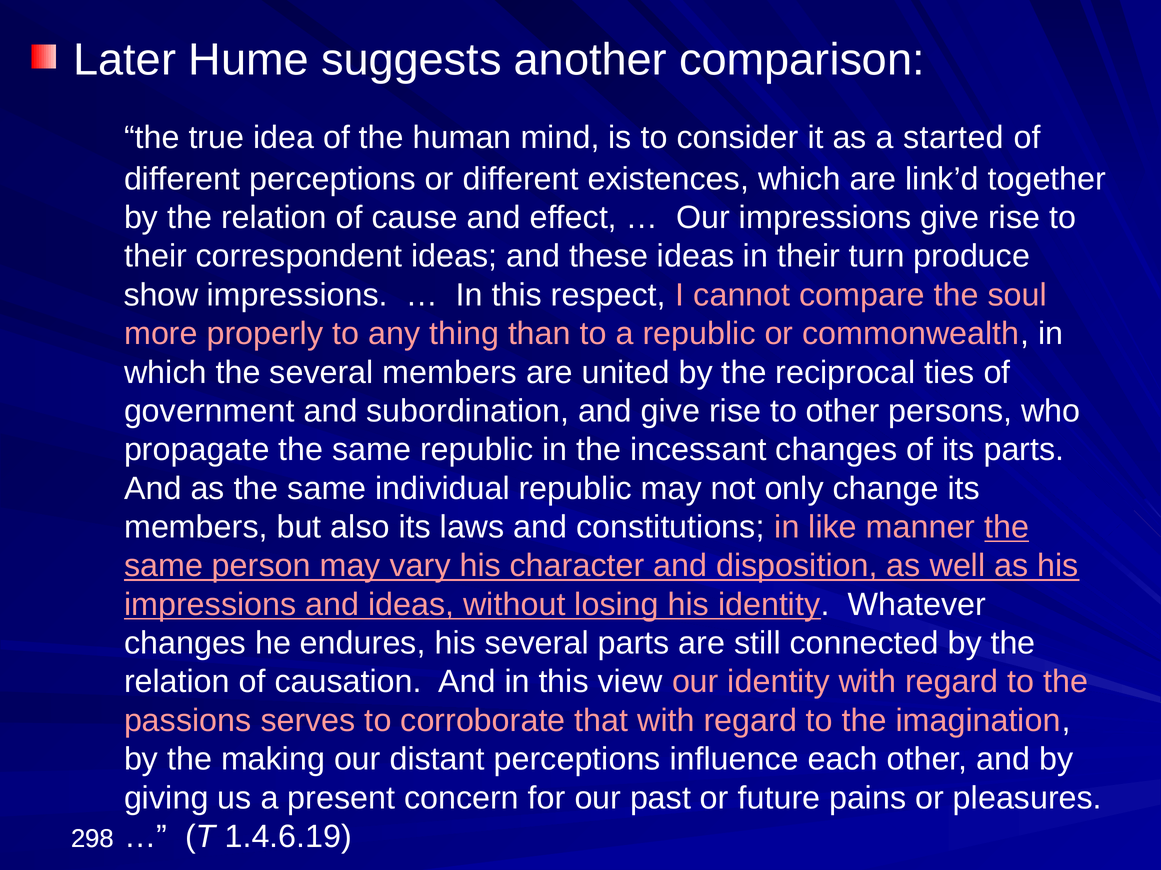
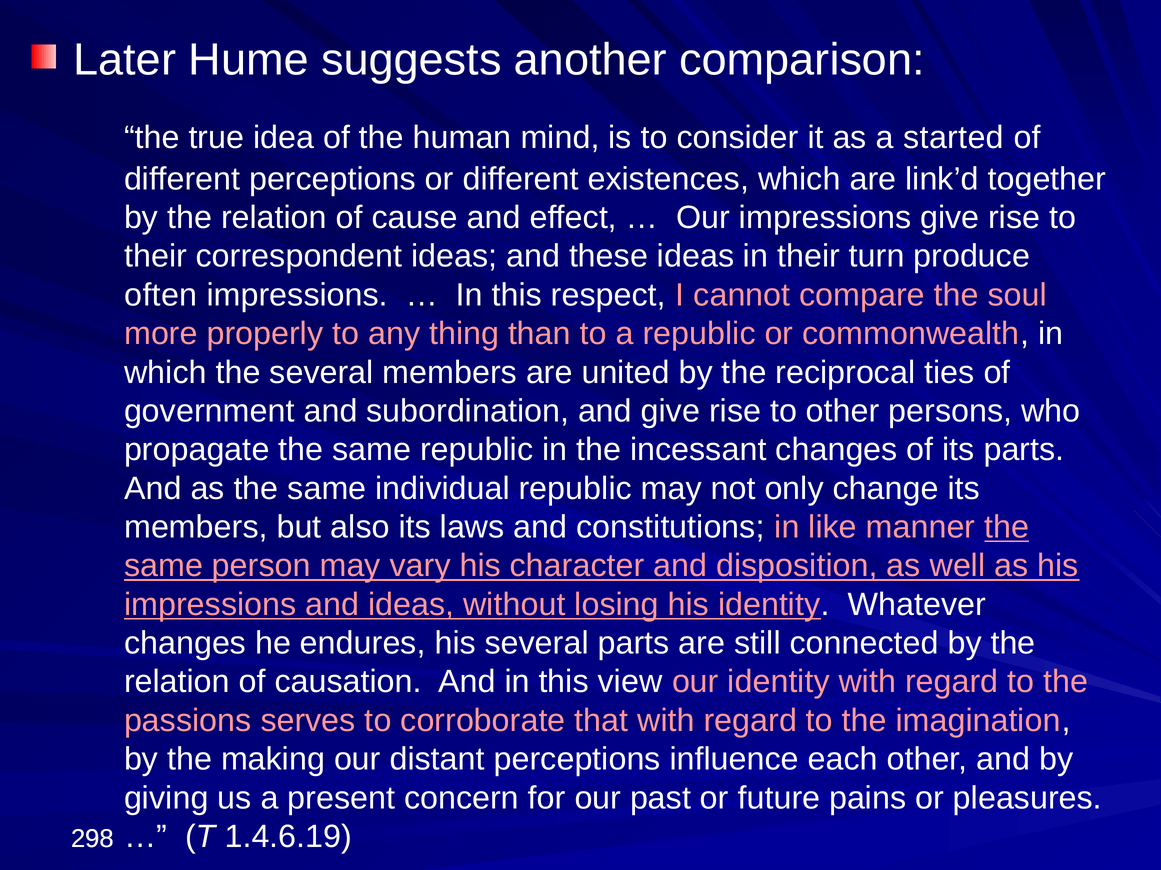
show: show -> often (161, 295)
